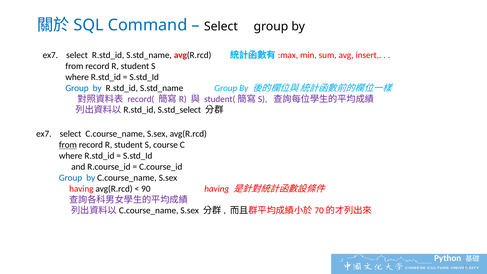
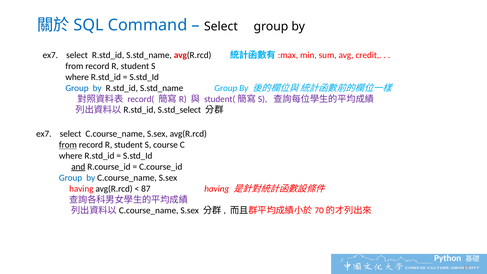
insert: insert -> credit (368, 55)
and underline: none -> present (78, 167)
90: 90 -> 87 (146, 189)
